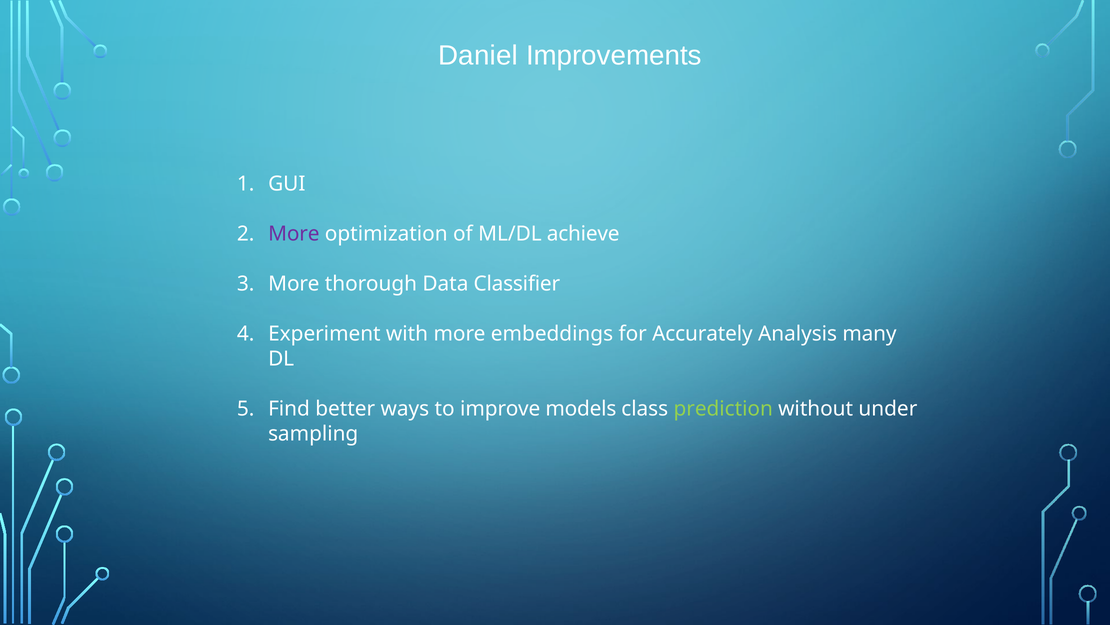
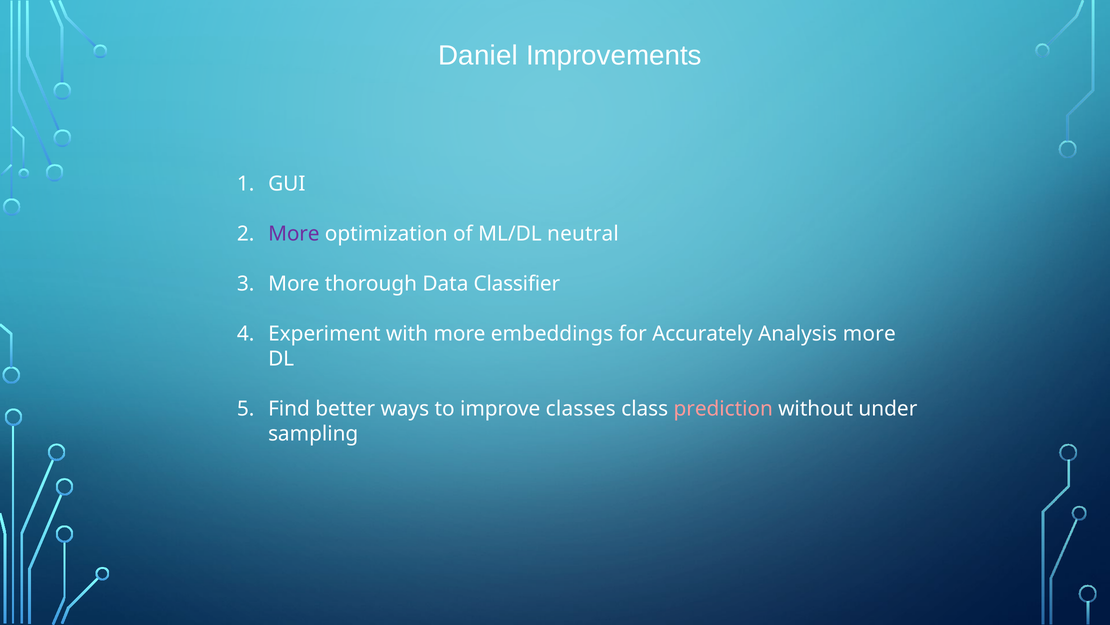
achieve: achieve -> neutral (583, 234)
Analysis many: many -> more (869, 334)
models: models -> classes (581, 408)
prediction colour: light green -> pink (723, 408)
